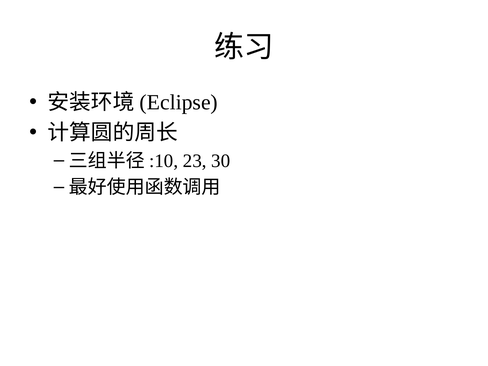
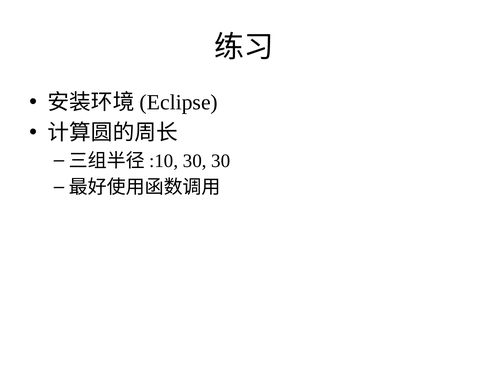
23: 23 -> 30 (195, 161)
